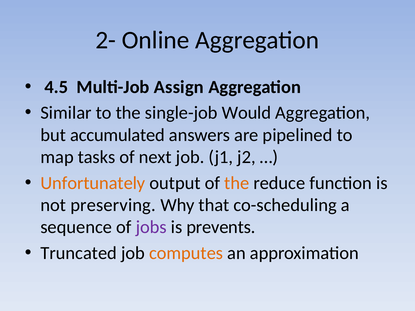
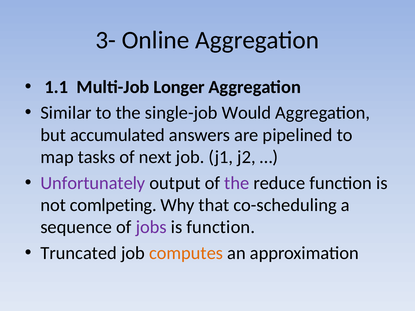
2-: 2- -> 3- (106, 40)
4.5: 4.5 -> 1.1 (56, 87)
Assign: Assign -> Longer (179, 87)
Unfortunately colour: orange -> purple (93, 183)
the colour: orange -> purple (237, 183)
preserving: preserving -> comlpeting (113, 205)
is prevents: prevents -> function (221, 227)
